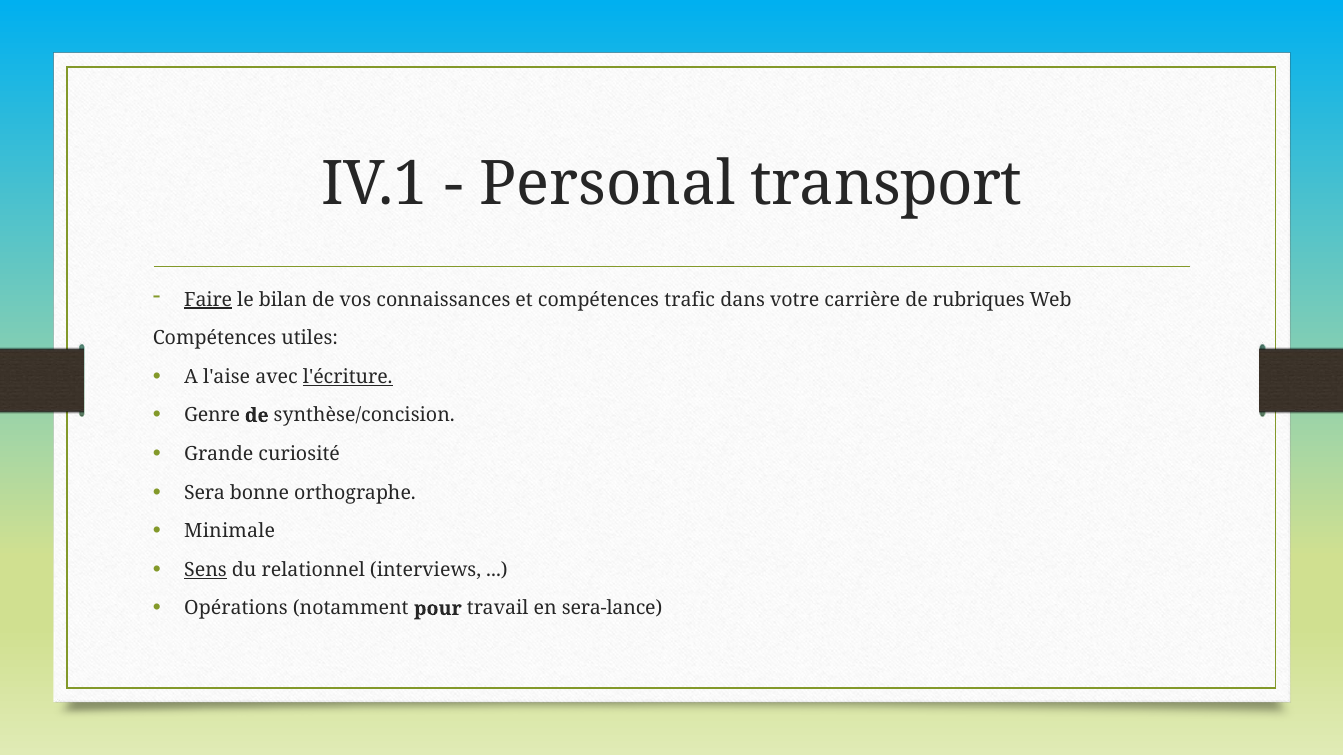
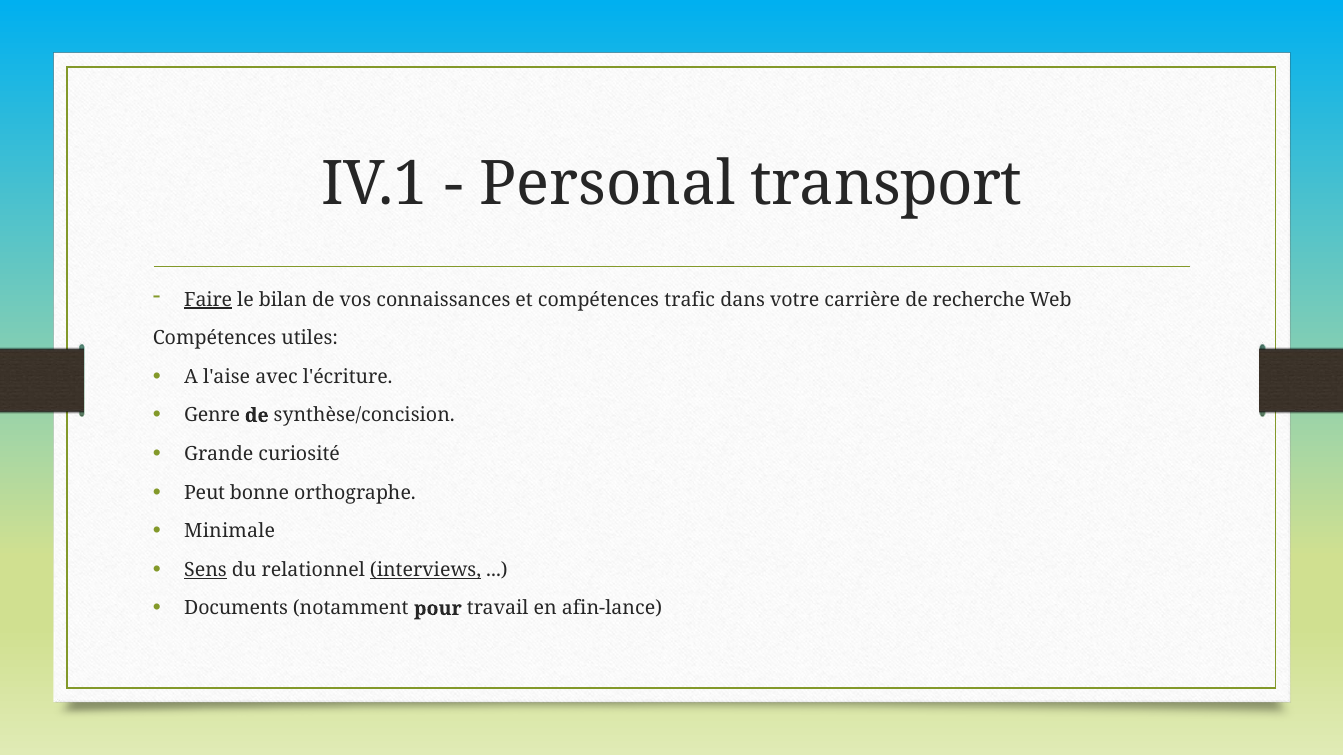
rubriques: rubriques -> recherche (979, 300)
l'écriture underline: present -> none (348, 377)
Sera: Sera -> Peut (205, 493)
interviews underline: none -> present (426, 570)
Opérations: Opérations -> Documents (236, 609)
sera-lance: sera-lance -> afin-lance (612, 609)
